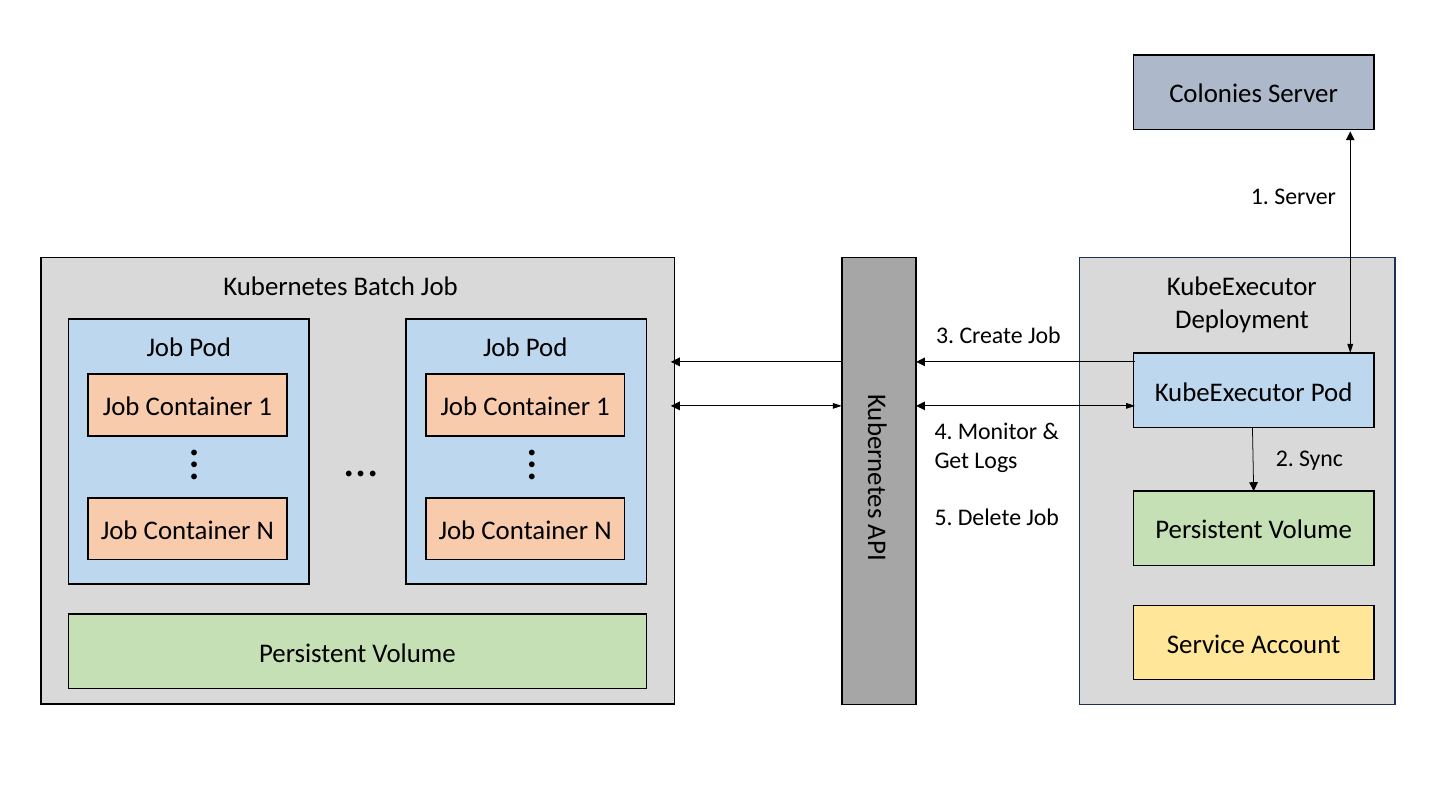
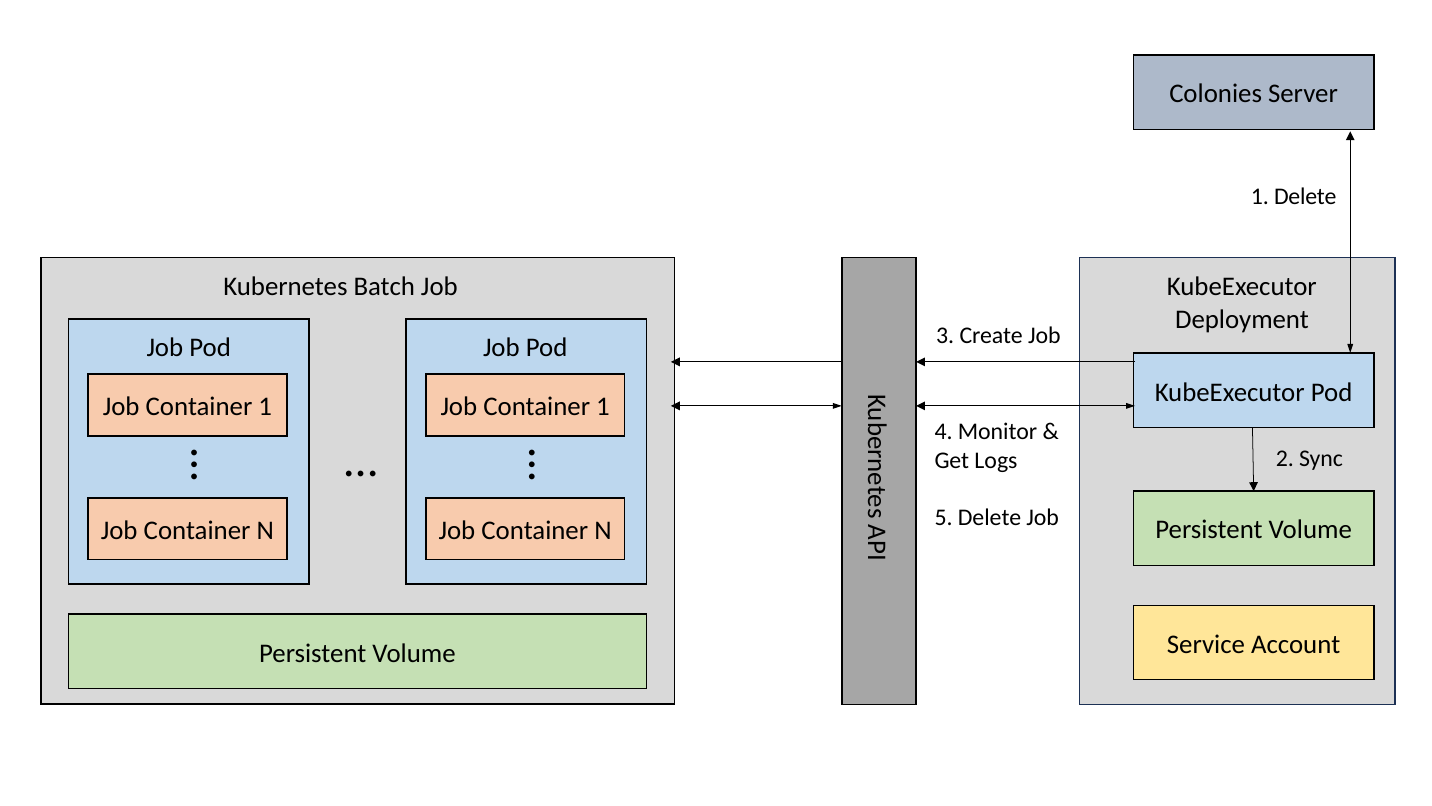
1 Server: Server -> Delete (1305, 197)
